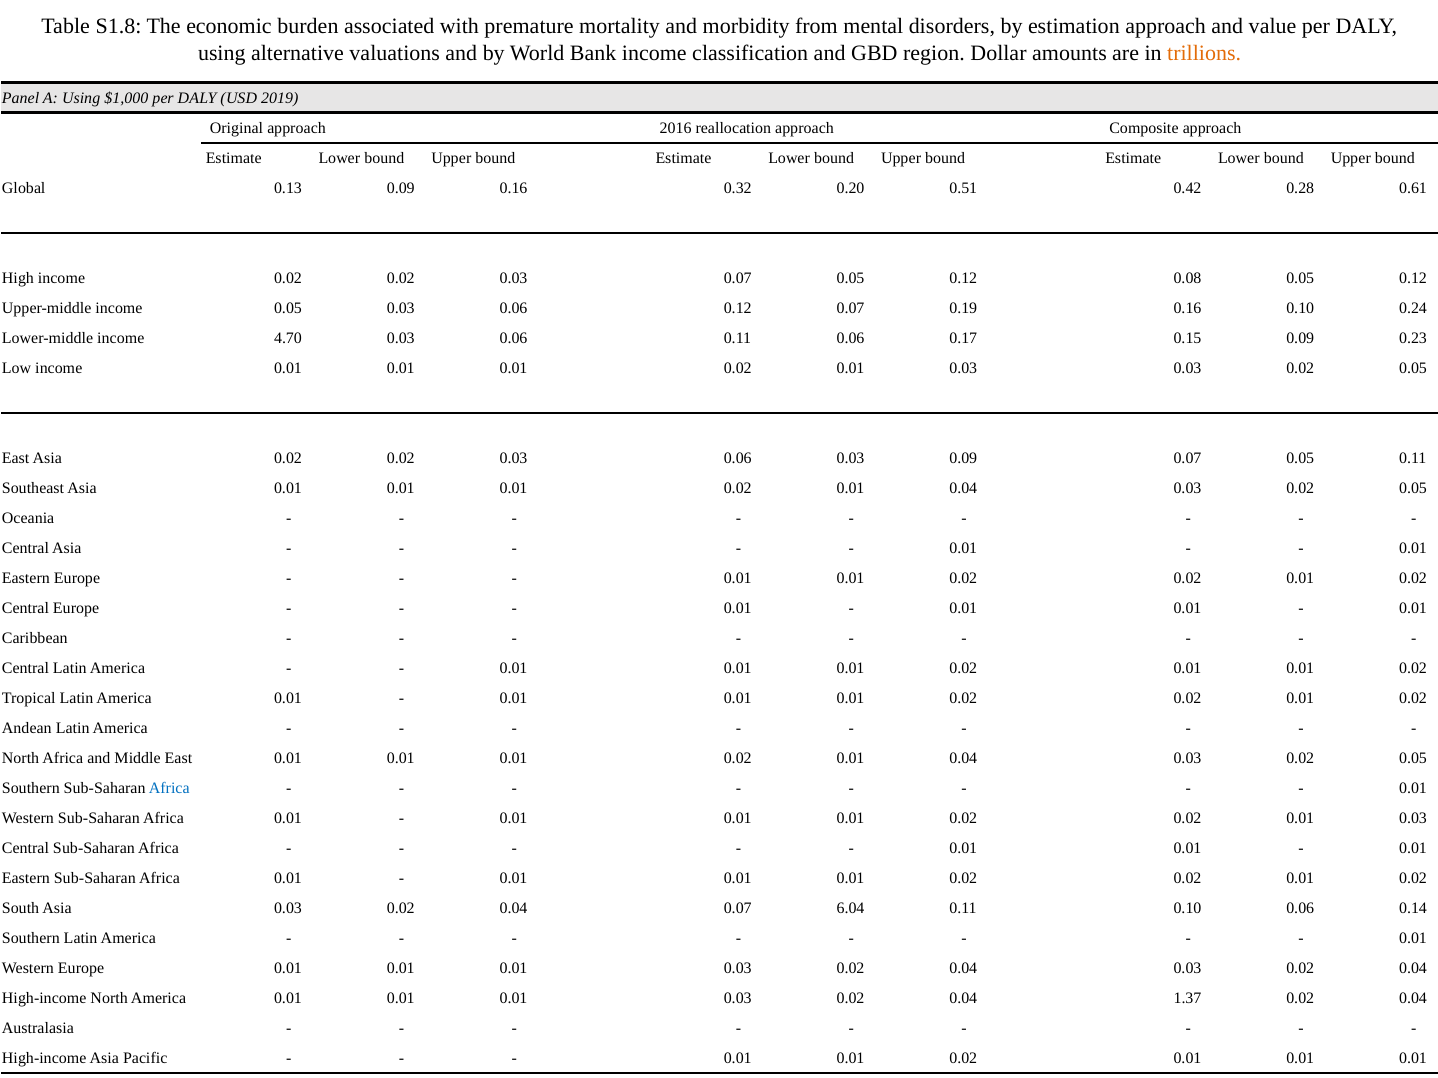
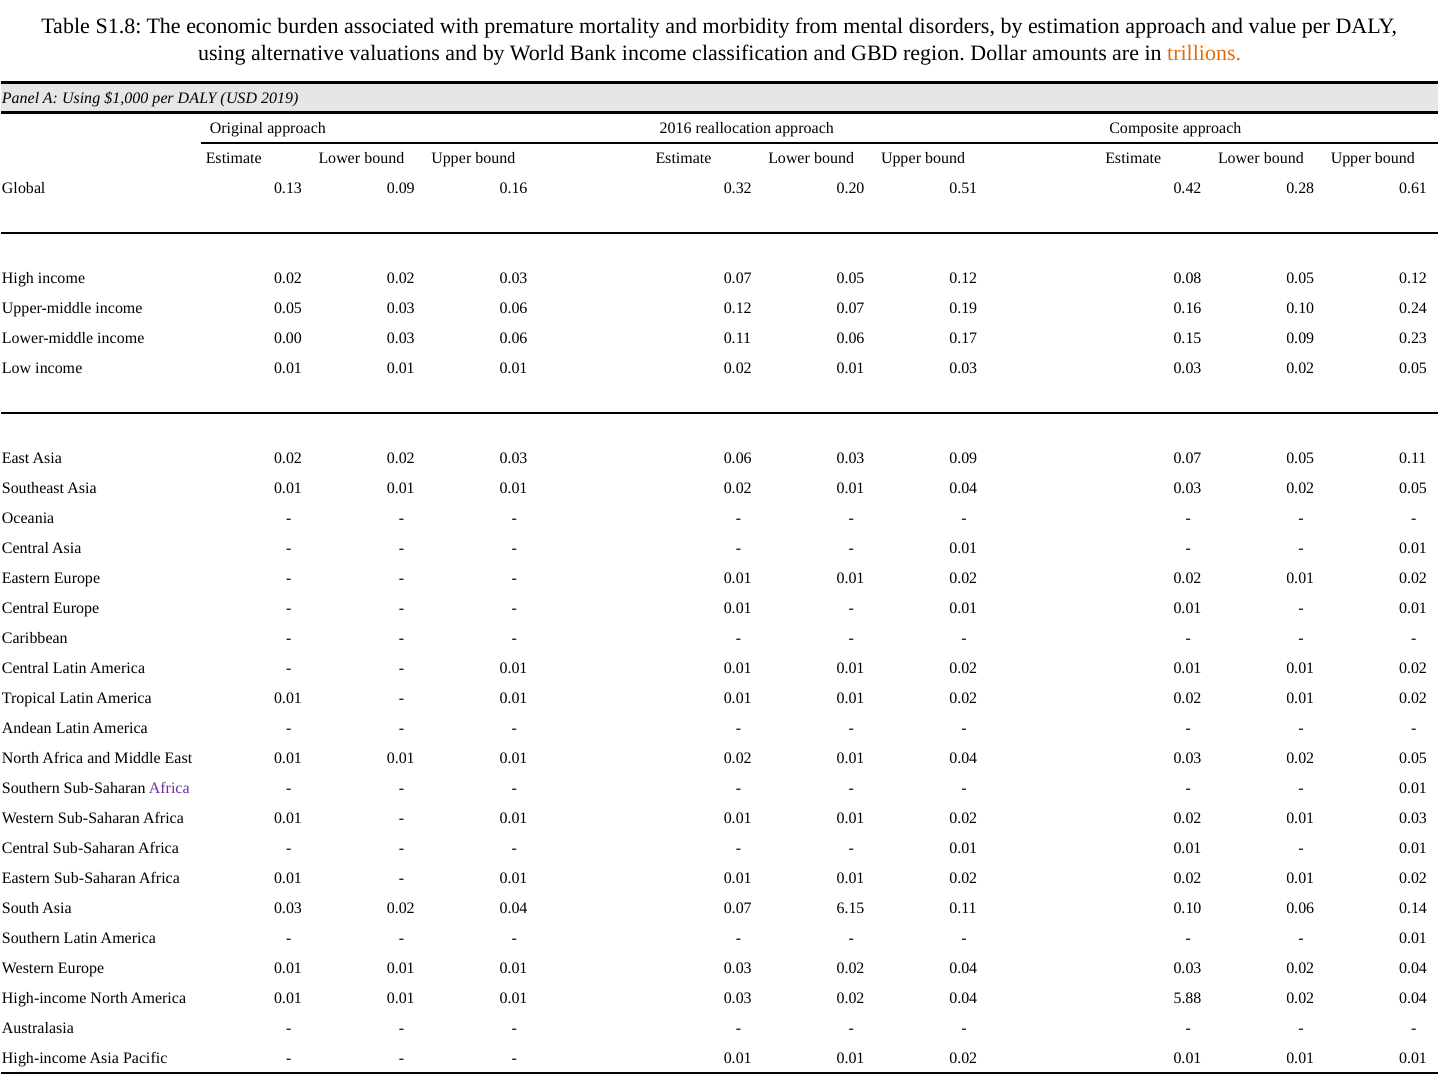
4.70: 4.70 -> 0.00 (288, 338)
Africa colour: blue -> purple (169, 789)
6.04: 6.04 -> 6.15 (851, 909)
1.37: 1.37 -> 5.88 (1187, 999)
